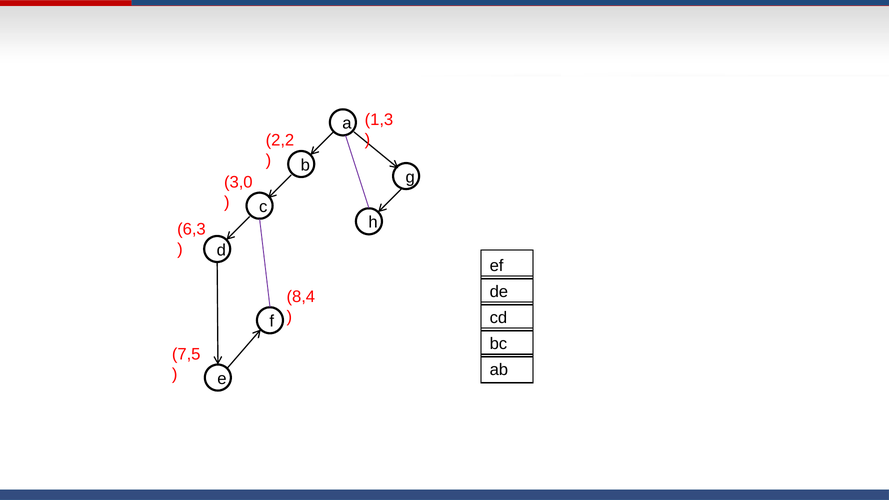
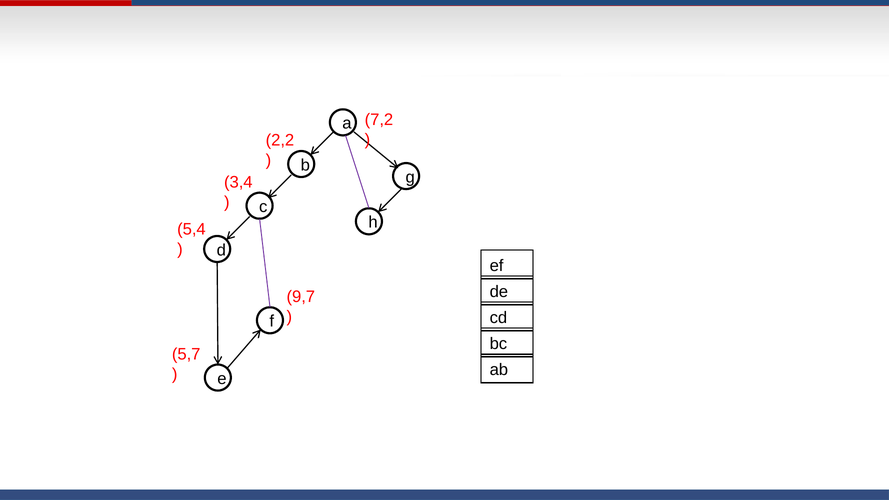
1,3: 1,3 -> 7,2 (379, 120)
3,0: 3,0 -> 3,4 (238, 182)
6,3: 6,3 -> 5,4 (191, 229)
8,4: 8,4 -> 9,7 (301, 297)
7,5: 7,5 -> 5,7 (186, 354)
